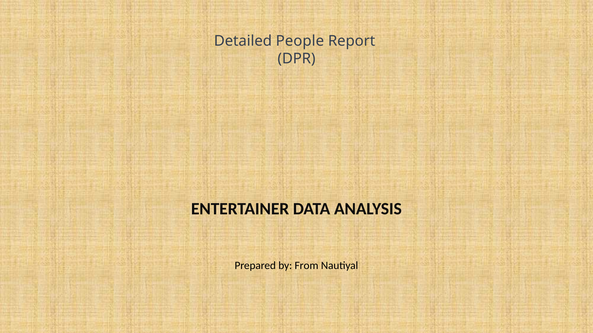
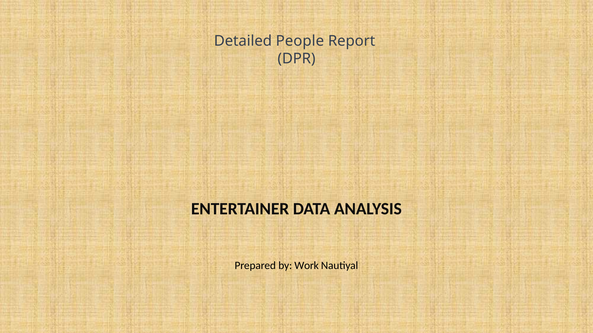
From: From -> Work (307, 266)
